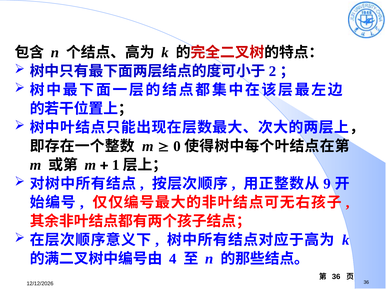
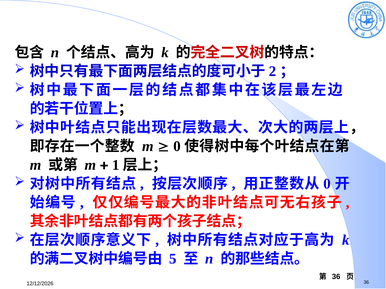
9: 9 -> 0 (327, 184)
4: 4 -> 5 (173, 259)
